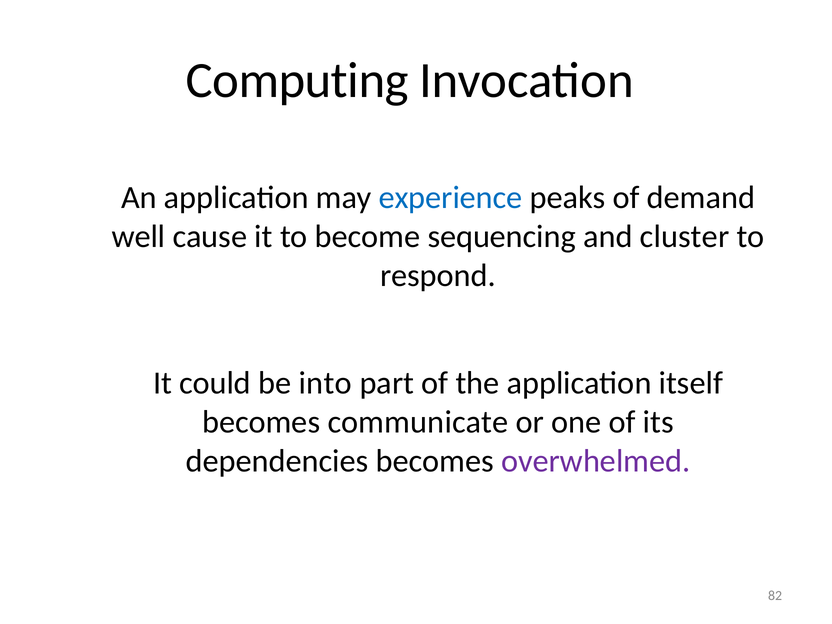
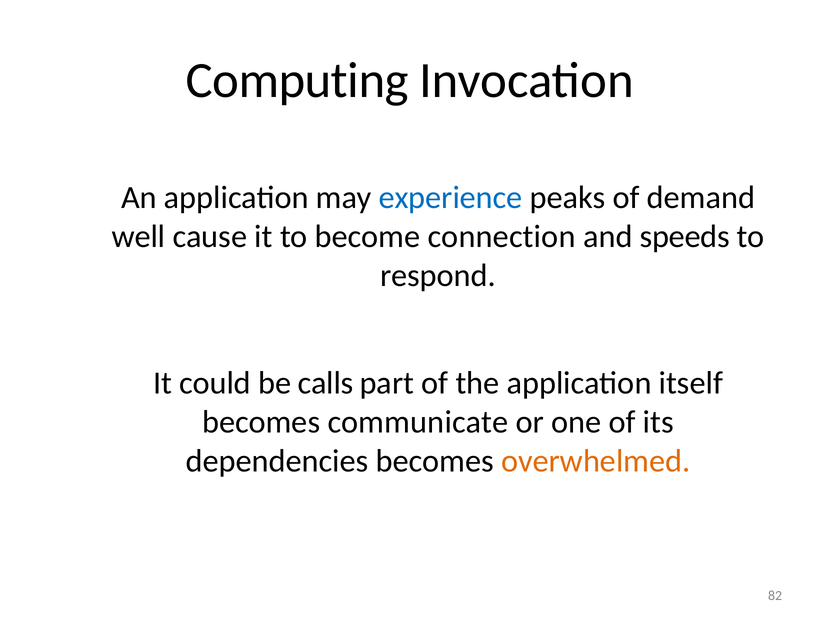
sequencing: sequencing -> connection (502, 237)
cluster: cluster -> speeds (685, 237)
into: into -> calls (326, 383)
overwhelmed colour: purple -> orange (596, 461)
